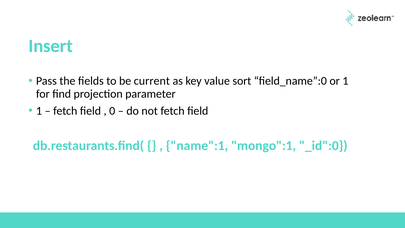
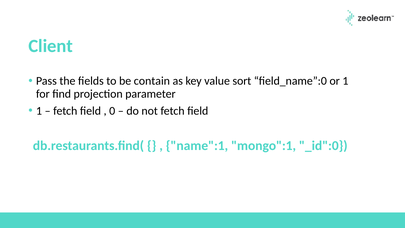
Insert: Insert -> Client (51, 46)
current: current -> contain (152, 81)
